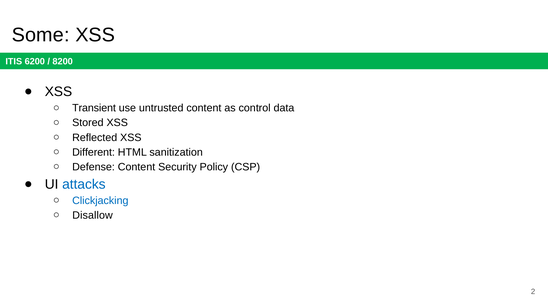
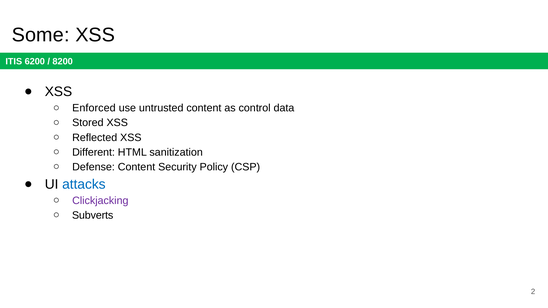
Transient: Transient -> Enforced (94, 108)
Clickjacking colour: blue -> purple (100, 201)
Disallow: Disallow -> Subverts (93, 215)
